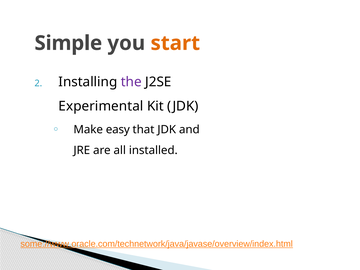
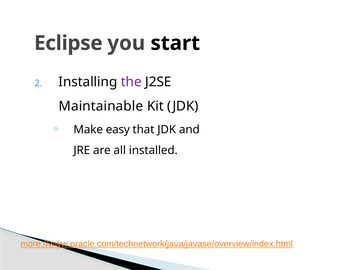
Simple: Simple -> Eclipse (68, 43)
start colour: orange -> black (175, 43)
Experimental: Experimental -> Maintainable (101, 106)
some://www.oracle.com/technetwork/java/javase/overview/index.html: some://www.oracle.com/technetwork/java/javase/overview/index.html -> more://www.oracle.com/technetwork/java/javase/overview/index.html (157, 244)
